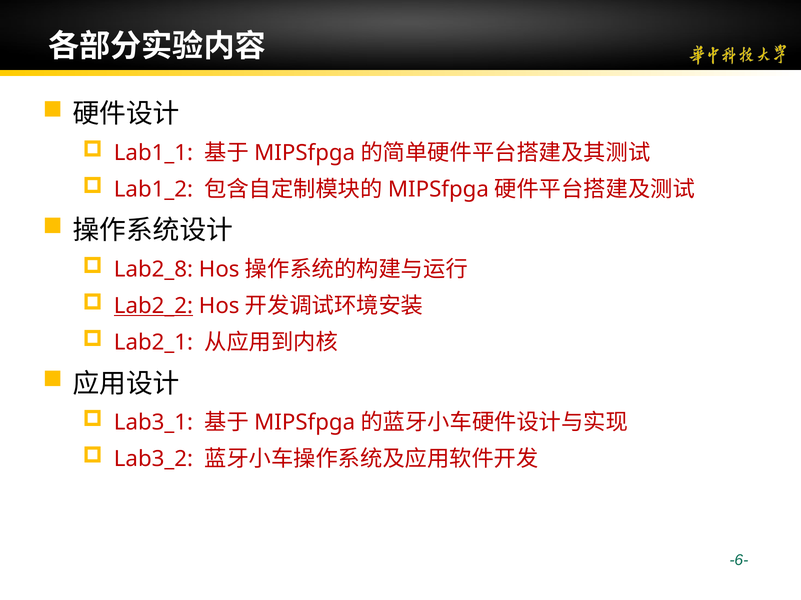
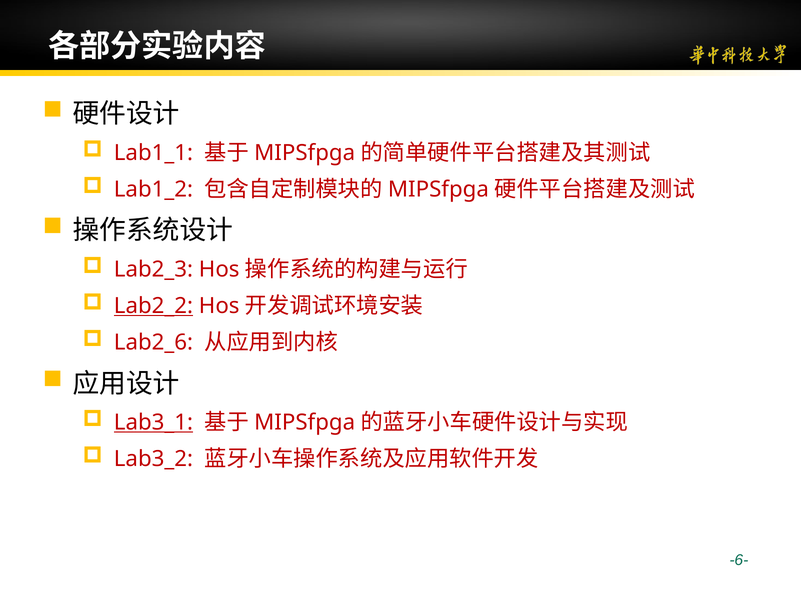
Lab2_8: Lab2_8 -> Lab2_3 (153, 270)
Lab2_1: Lab2_1 -> Lab2_6 (153, 343)
Lab3_1 underline: none -> present (153, 423)
